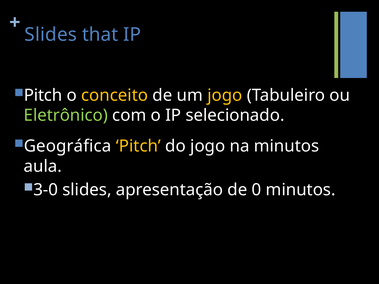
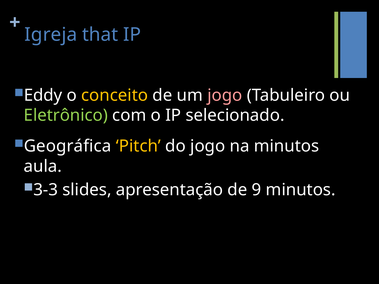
Slides: Slides -> Igreja (51, 35)
Pitch: Pitch -> Eddy (43, 95)
jogo colour: yellow -> pink (225, 95)
3-0: 3-0 -> 3-3 (46, 190)
0: 0 -> 9 (257, 190)
